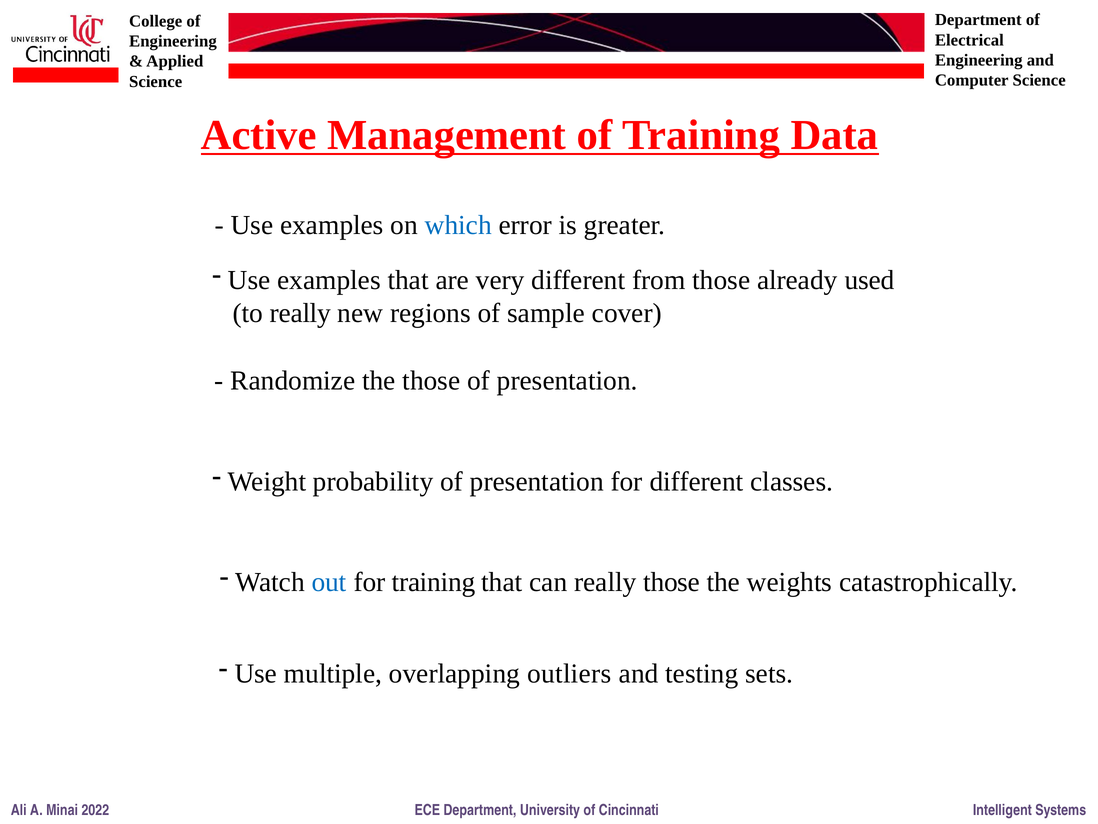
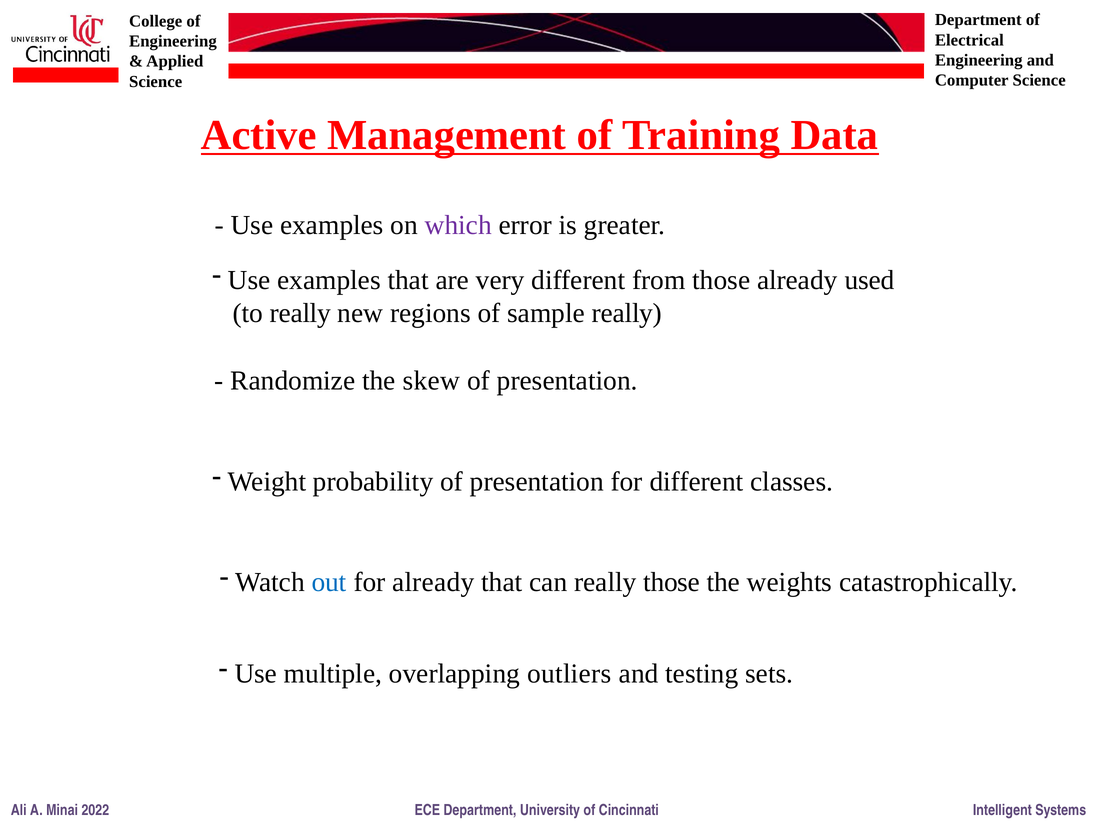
which colour: blue -> purple (458, 225)
sample cover: cover -> really (627, 313)
the those: those -> skew (431, 381)
for training: training -> already (433, 582)
